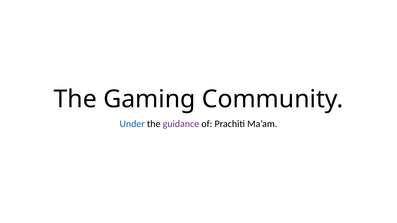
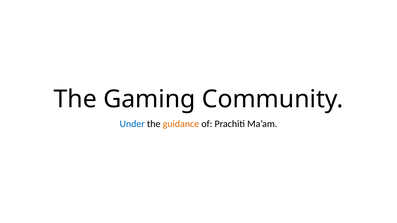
guidance colour: purple -> orange (181, 124)
